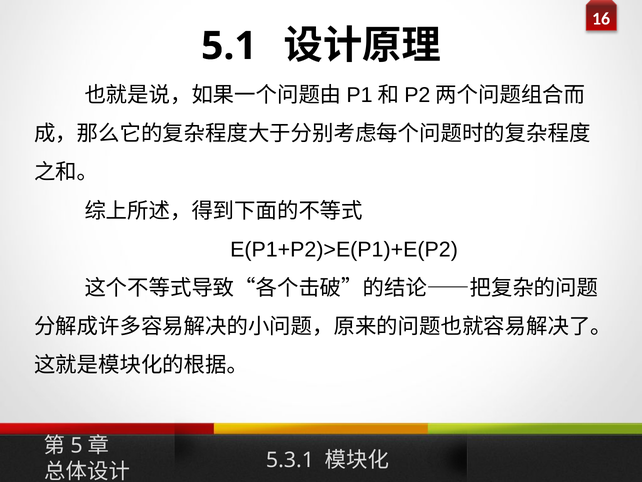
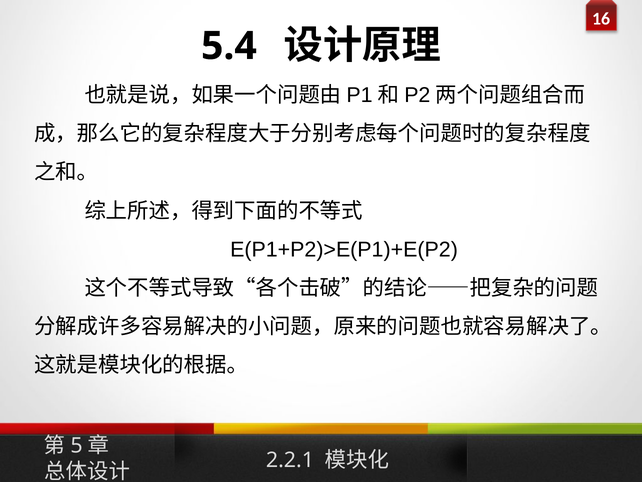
5.1: 5.1 -> 5.4 (229, 46)
5.3.1: 5.3.1 -> 2.2.1 (290, 460)
